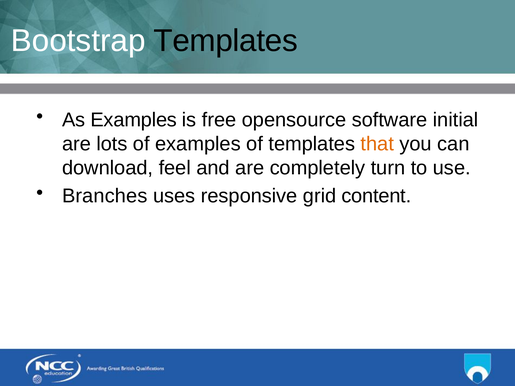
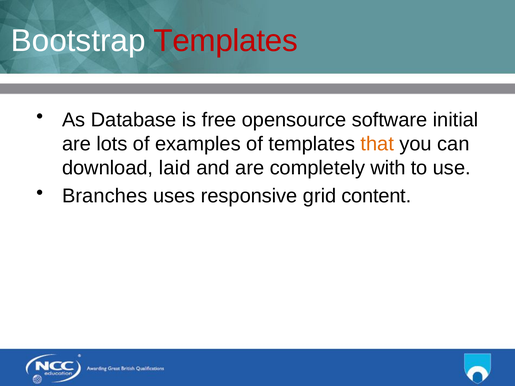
Templates colour: black -> red (226, 41)
As Examples: Examples -> Database (134, 120)
feel: feel -> laid (175, 168)
turn: turn -> with (388, 168)
